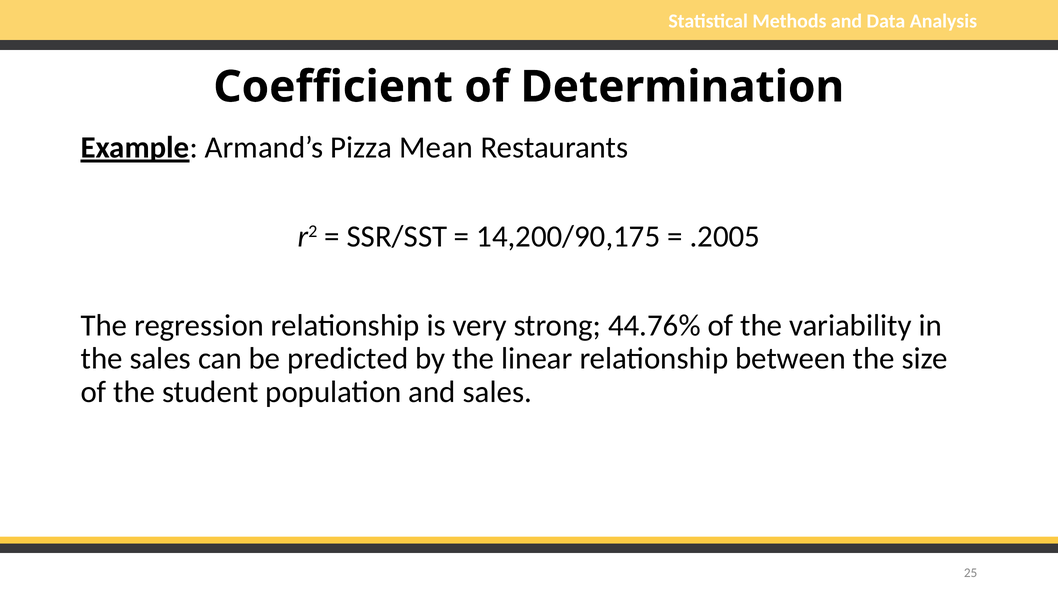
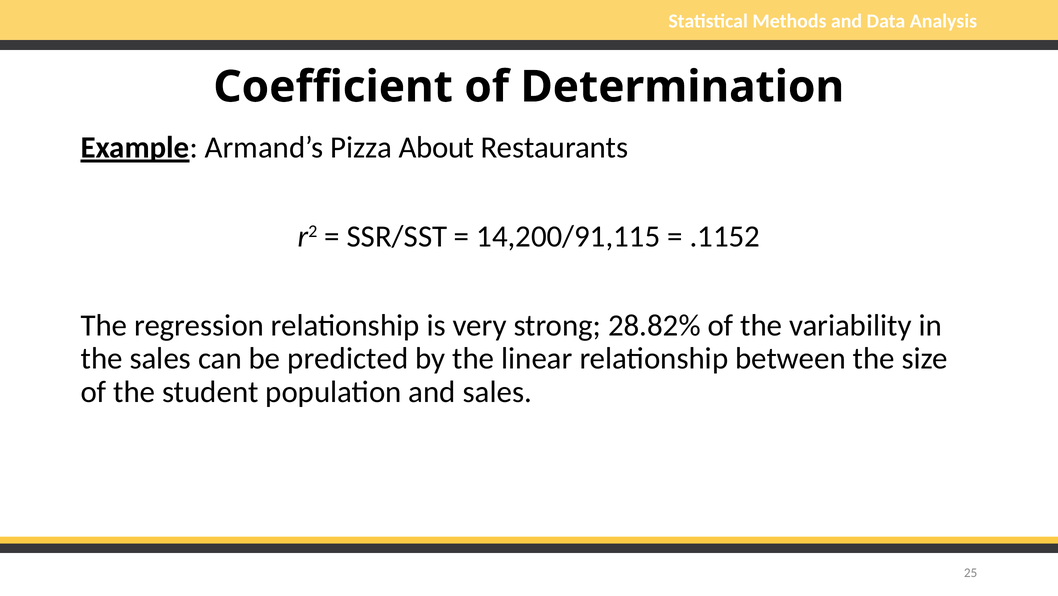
Mean: Mean -> About (436, 148)
14,200/90,175: 14,200/90,175 -> 14,200/91,115 (568, 237)
.2005: .2005 -> .1152 (725, 237)
44.76%: 44.76% -> 28.82% (654, 326)
